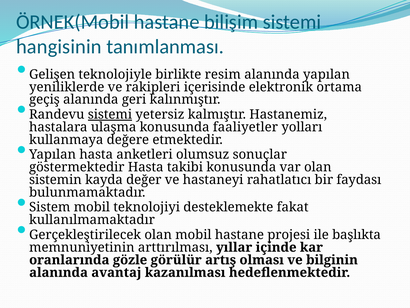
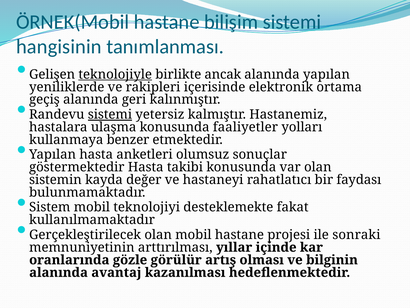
teknolojiyle underline: none -> present (115, 74)
resim: resim -> ancak (223, 74)
değere: değere -> benzer (128, 139)
başlıkta: başlıkta -> sonraki (356, 234)
